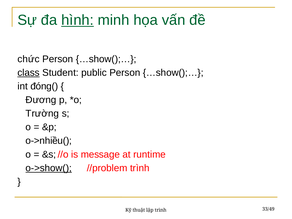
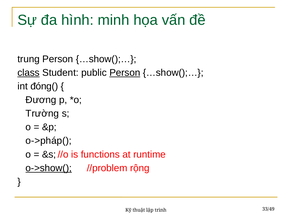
hình underline: present -> none (77, 20)
chức: chức -> trung (29, 59)
Person underline: none -> present (125, 73)
o->nhiều(: o->nhiều( -> o->pháp( (49, 141)
message: message -> functions (100, 154)
//problem trình: trình -> rộng (140, 168)
